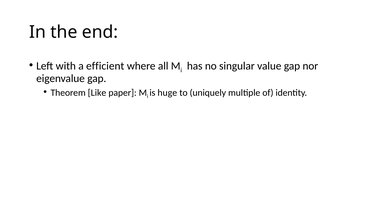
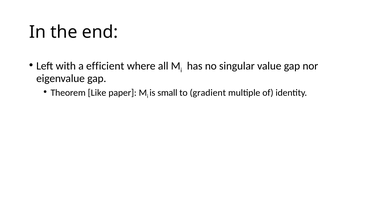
huge: huge -> small (167, 93)
uniquely: uniquely -> gradient (208, 93)
